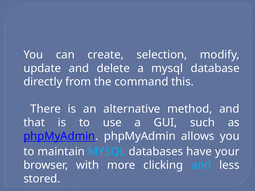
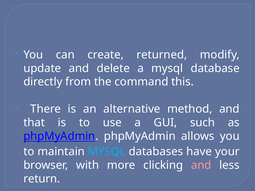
selection: selection -> returned (162, 55)
and colour: light blue -> pink (201, 165)
stored: stored -> return (42, 179)
